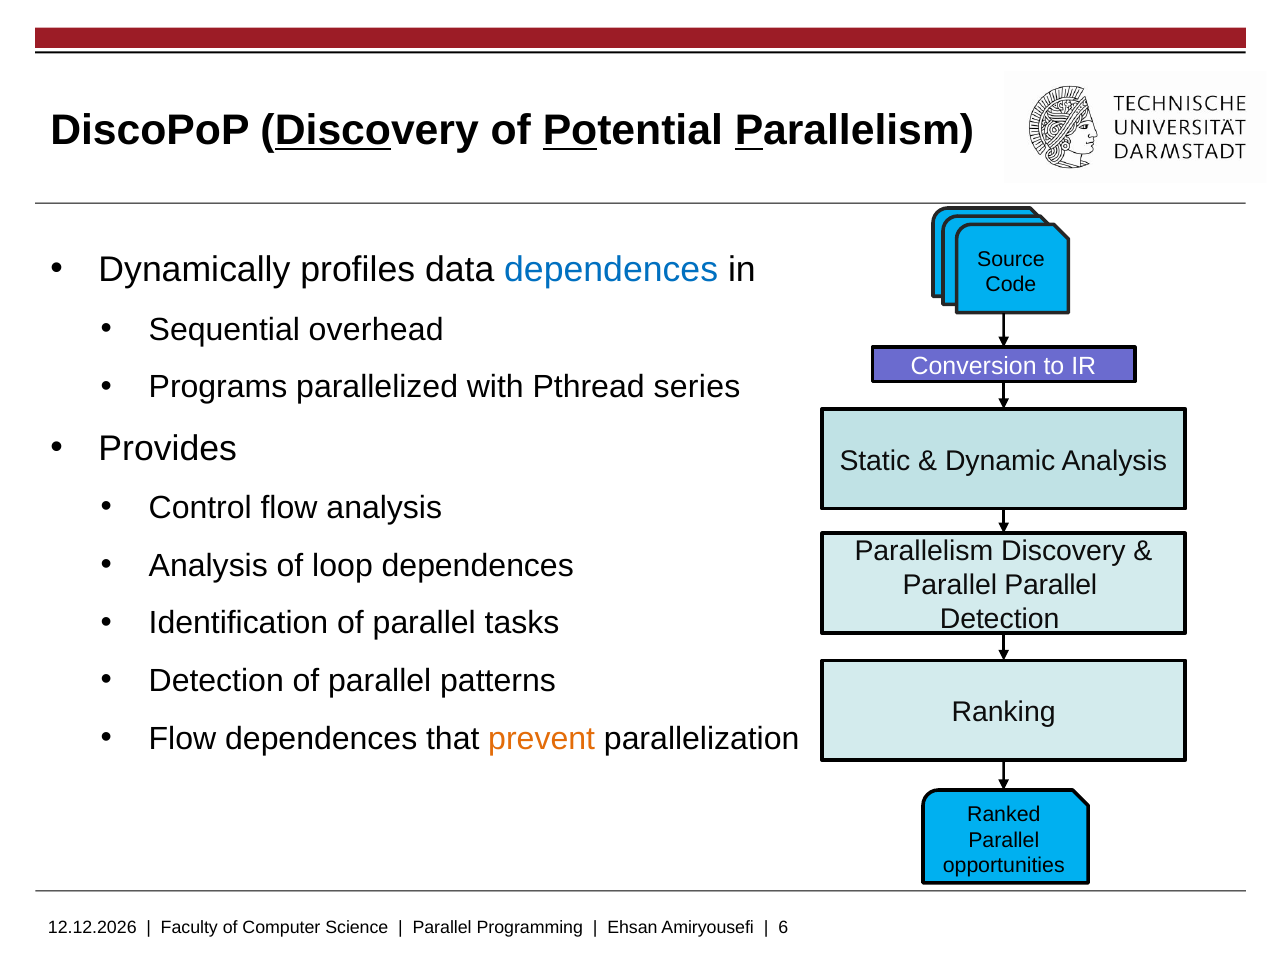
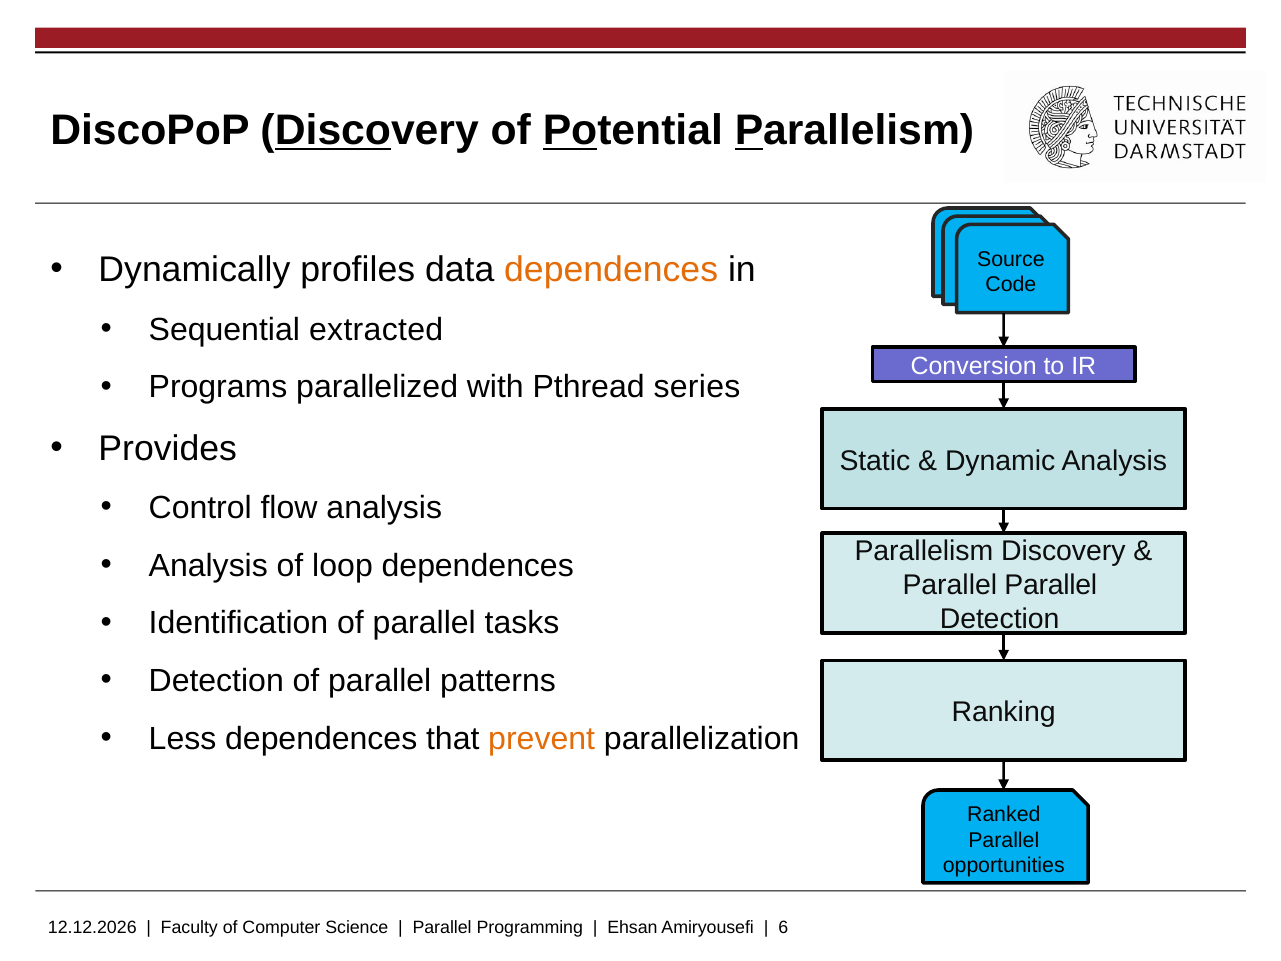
dependences colour: blue -> orange (611, 270)
overhead: overhead -> extracted (376, 330)
Flow: Flow -> Less (182, 738)
